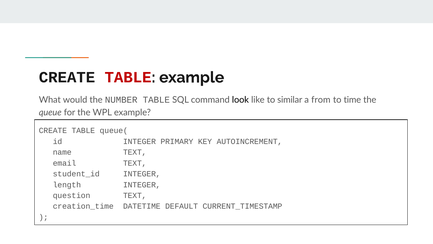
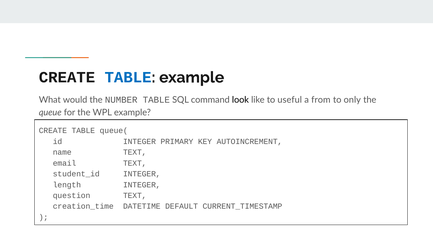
TABLE colour: red -> blue (128, 77)
similar: similar -> useful (290, 100)
time: time -> only (352, 100)
